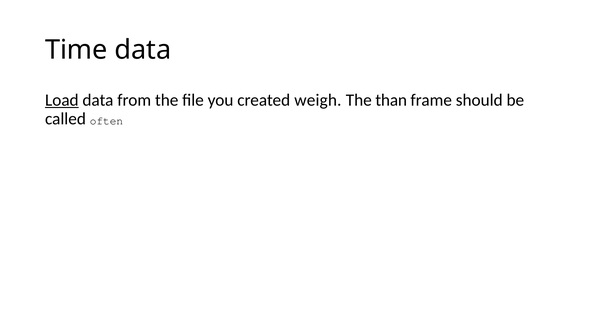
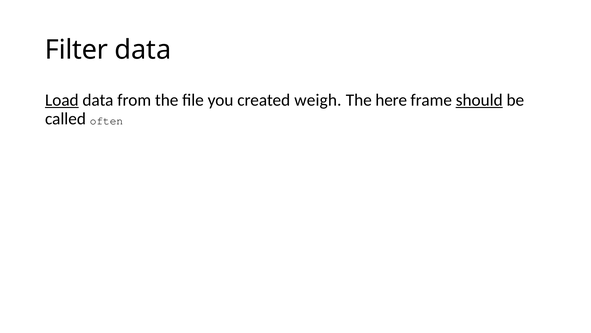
Time: Time -> Filter (76, 50)
than: than -> here (391, 100)
should underline: none -> present (479, 100)
